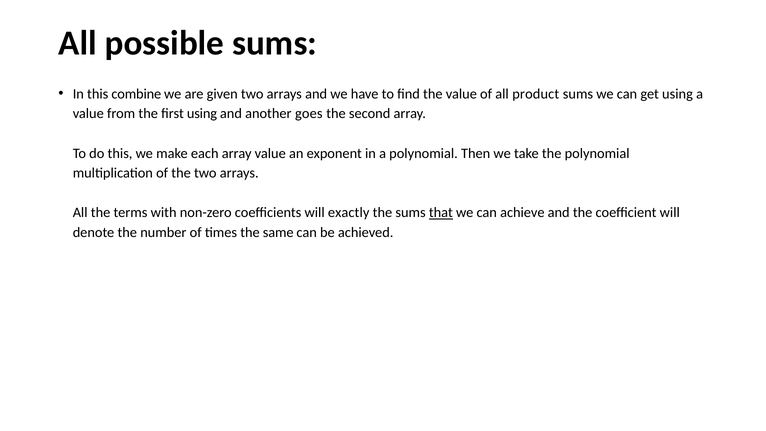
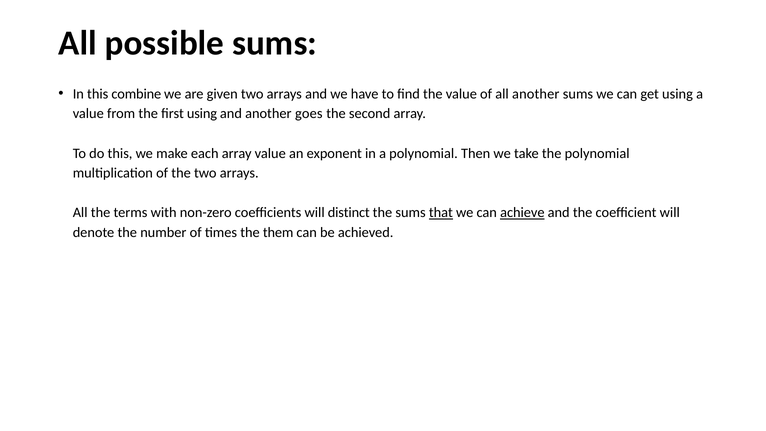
all product: product -> another (536, 94)
exactly: exactly -> distinct (349, 213)
achieve underline: none -> present (522, 213)
same: same -> them (278, 232)
